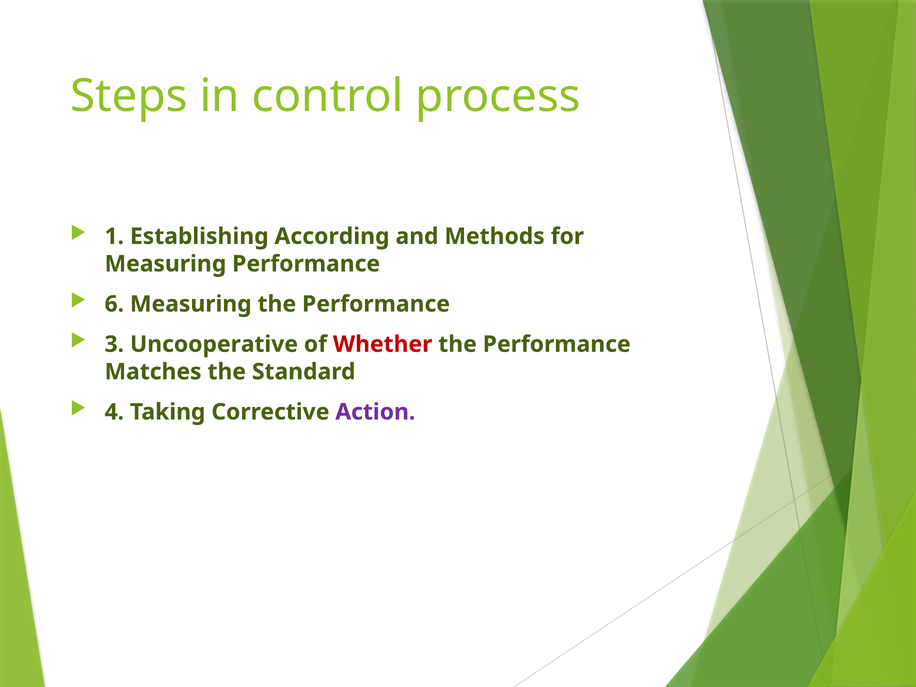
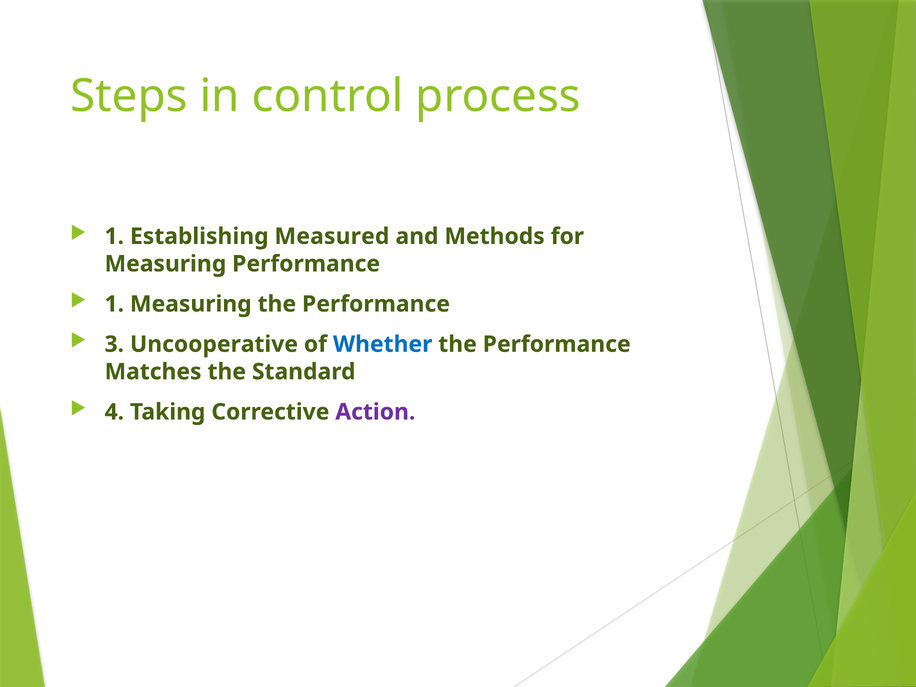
According: According -> Measured (332, 236)
6: 6 -> 1 (114, 304)
Whether colour: red -> blue (383, 344)
